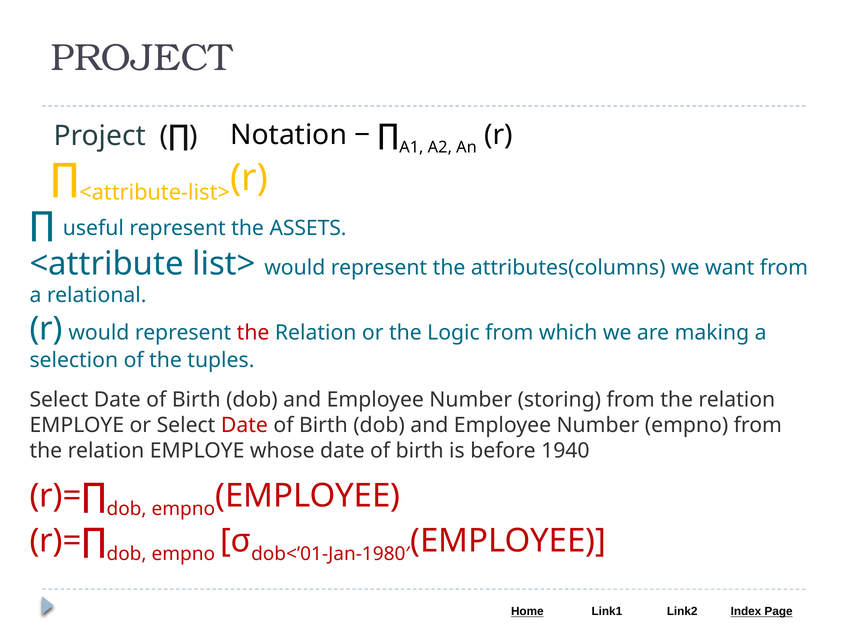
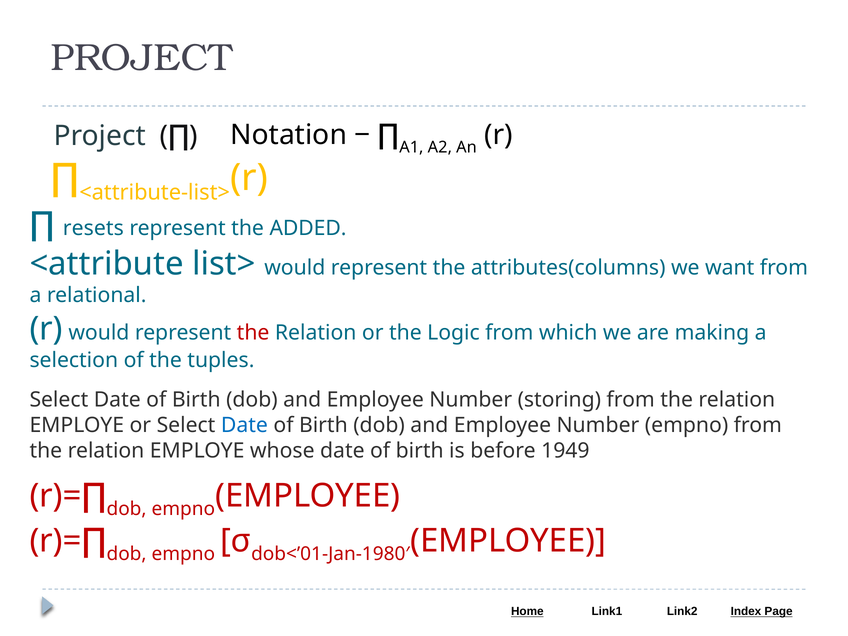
useful: useful -> resets (93, 228)
ASSETS: ASSETS -> ADDED (308, 228)
Date colour: red -> blue (244, 425)
1940: 1940 -> 1949 (565, 451)
